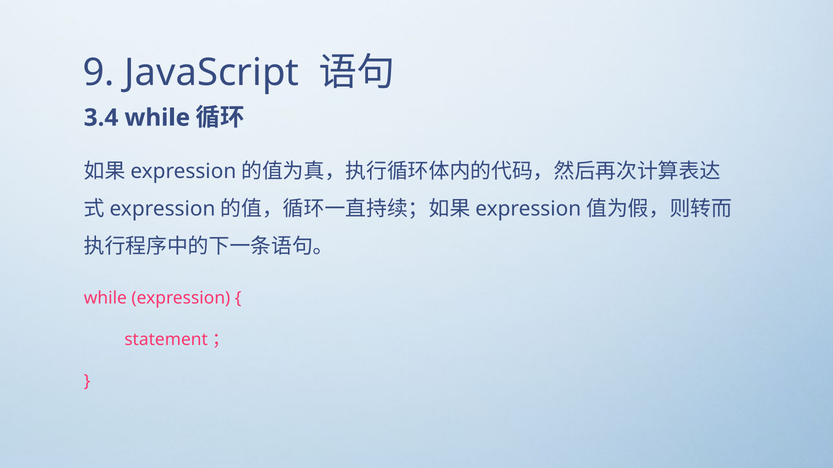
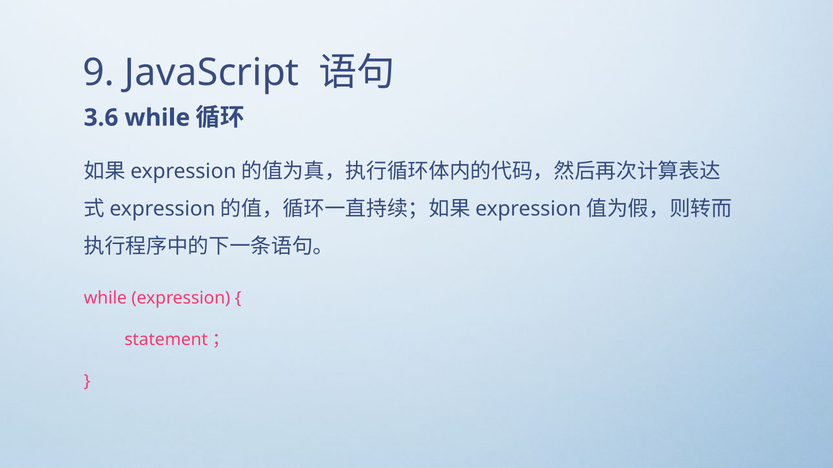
3.4: 3.4 -> 3.6 (101, 118)
